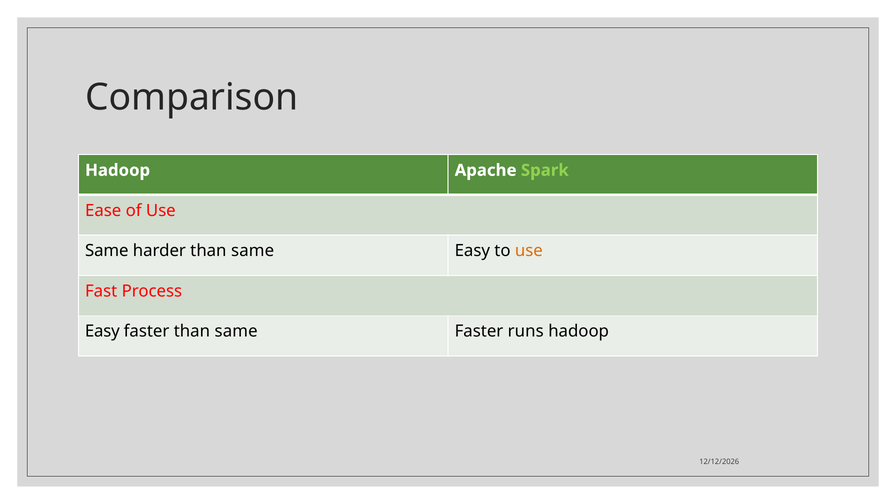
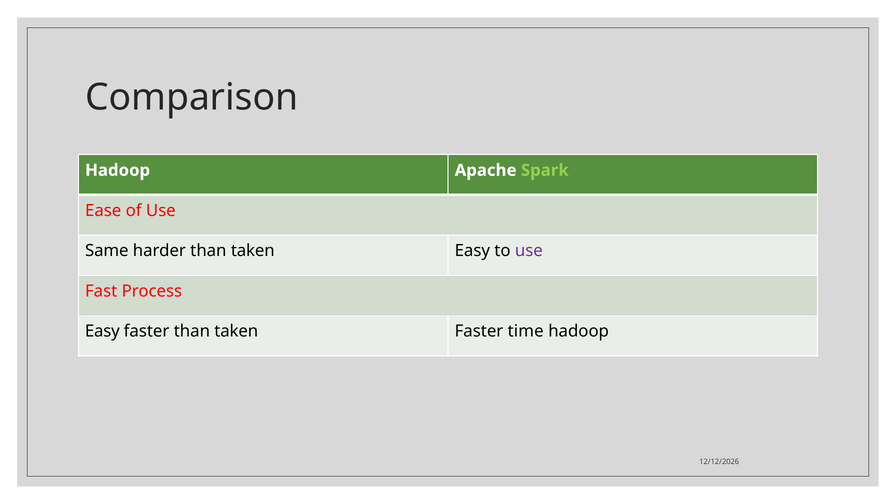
harder than same: same -> taken (253, 251)
use colour: orange -> purple (529, 251)
faster than same: same -> taken (236, 331)
runs: runs -> time (526, 331)
